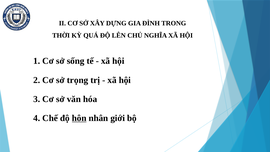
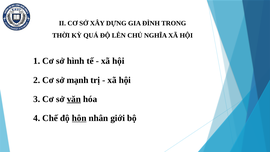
sống: sống -> hình (76, 61)
trọng: trọng -> mạnh (78, 80)
văn underline: none -> present (74, 99)
